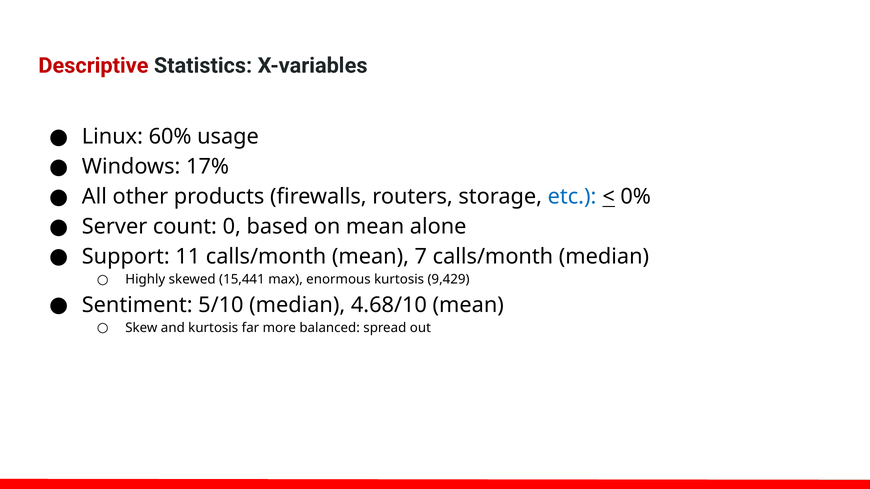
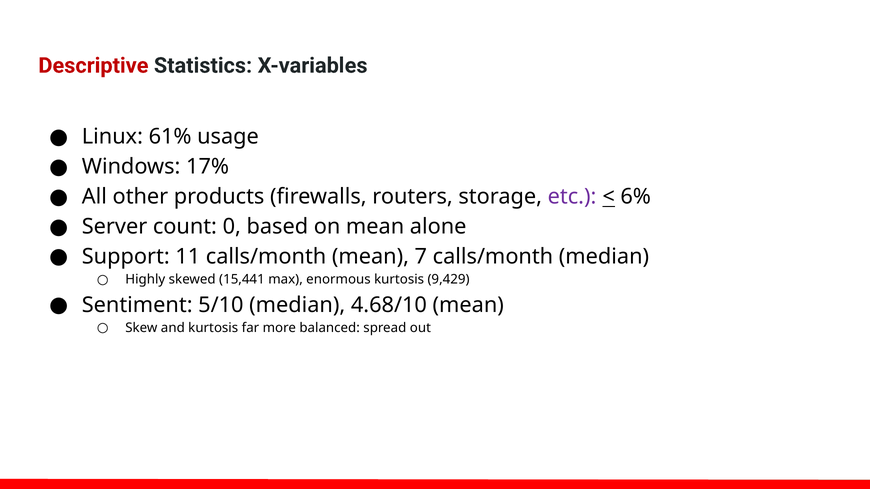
60%: 60% -> 61% (170, 137)
etc colour: blue -> purple (572, 197)
0%: 0% -> 6% (636, 197)
